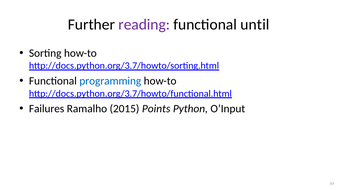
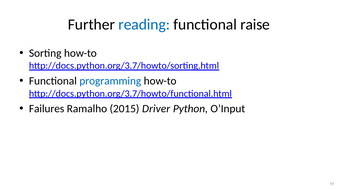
reading colour: purple -> blue (144, 25)
until: until -> raise (255, 25)
Points: Points -> Driver (156, 109)
